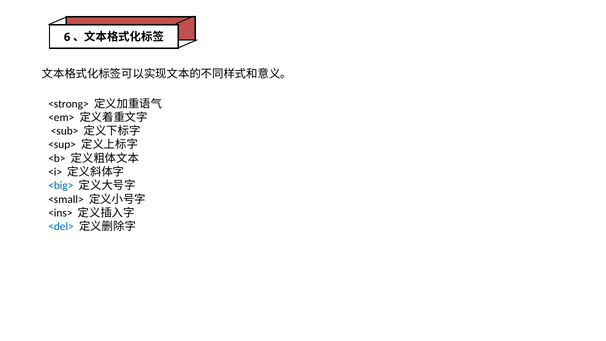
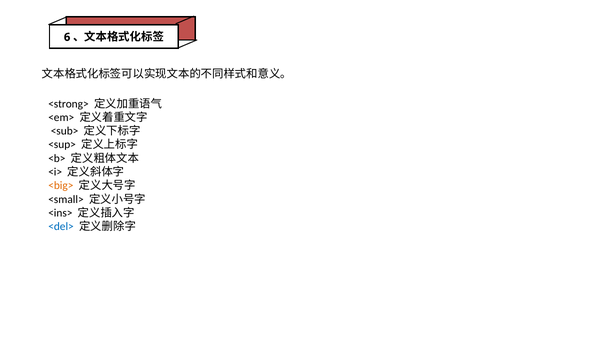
<big> colour: blue -> orange (61, 186)
